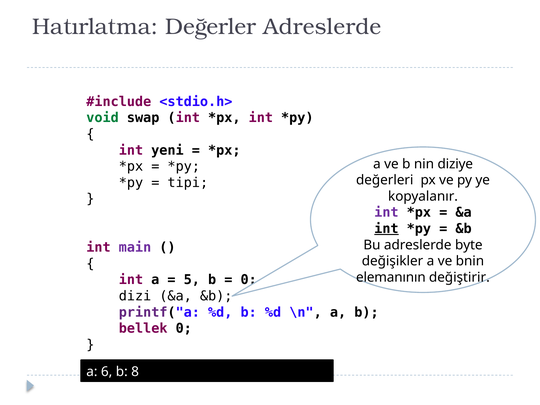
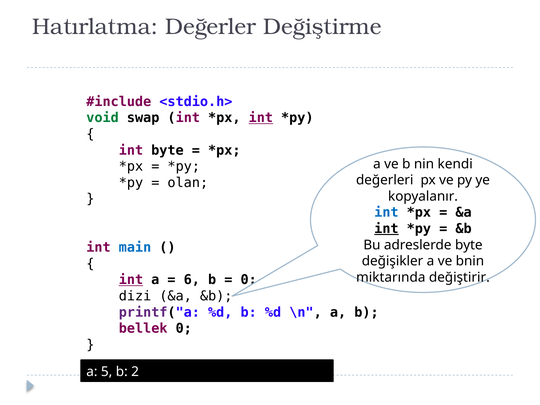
Değerler Adreslerde: Adreslerde -> Değiştirme (322, 27)
int underline: none -> present (261, 118)
int yeni: yeni -> byte (167, 150)
diziye: diziye -> kendi (455, 164)
tipi: tipi -> olan (188, 183)
int colour: purple -> blue (386, 213)
main colour: purple -> blue (135, 247)
elemanının: elemanının -> miktarında (391, 277)
int underline: none -> present (131, 280)
5: 5 -> 6 (192, 280)
6: 6 -> 5 (107, 372)
8: 8 -> 2 (135, 372)
